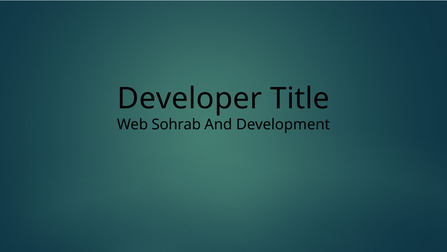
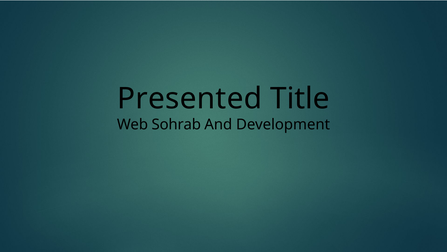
Developer: Developer -> Presented (190, 99)
